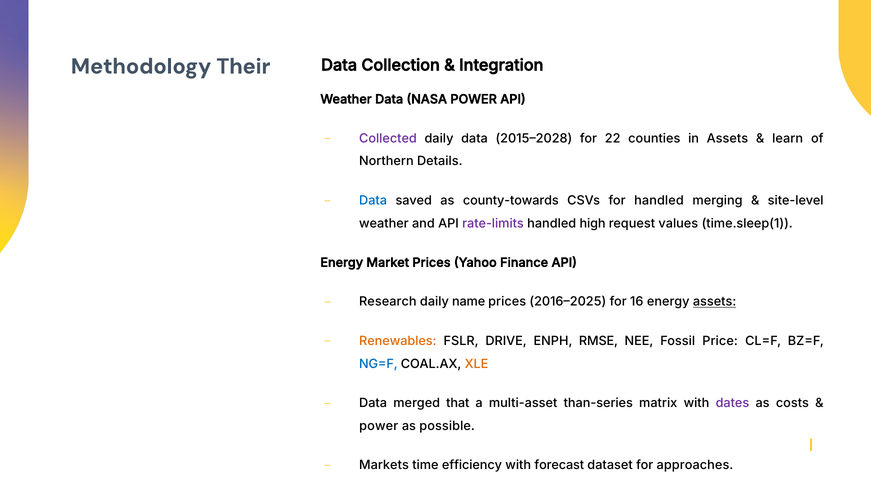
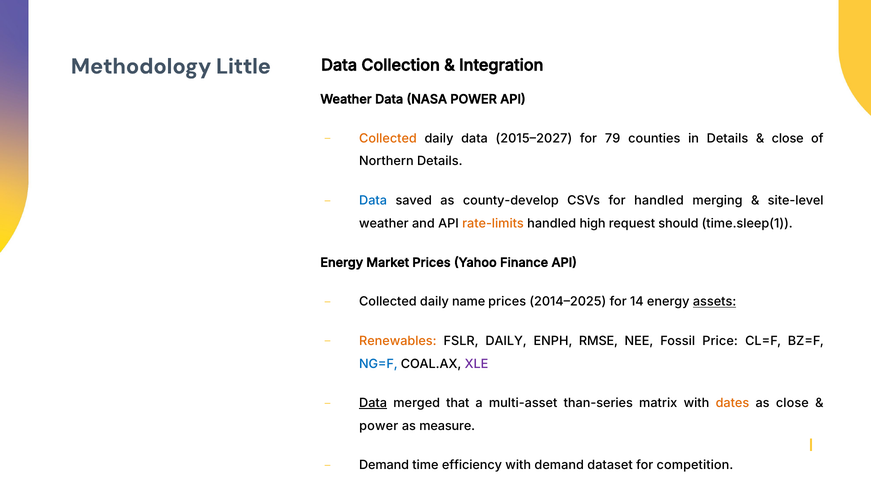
Their: Their -> Little (243, 66)
Collected colour: purple -> orange (388, 138)
2015–2028: 2015–2028 -> 2015–2027 (534, 138)
22: 22 -> 79 (613, 138)
in Assets: Assets -> Details (727, 138)
learn: learn -> close (788, 138)
county-towards: county-towards -> county-develop (511, 200)
rate-limits colour: purple -> orange (493, 223)
values: values -> should (678, 223)
Research: Research -> Collected (388, 302)
2016–2025: 2016–2025 -> 2014–2025 (568, 302)
16: 16 -> 14 (637, 302)
FSLR DRIVE: DRIVE -> DAILY (506, 341)
XLE colour: orange -> purple (477, 364)
Data underline: none -> present (373, 403)
dates colour: purple -> orange (732, 403)
as costs: costs -> close (792, 403)
possible: possible -> measure (447, 426)
Markets: Markets -> Demand (384, 465)
with forecast: forecast -> demand (559, 465)
approaches: approaches -> competition (695, 465)
